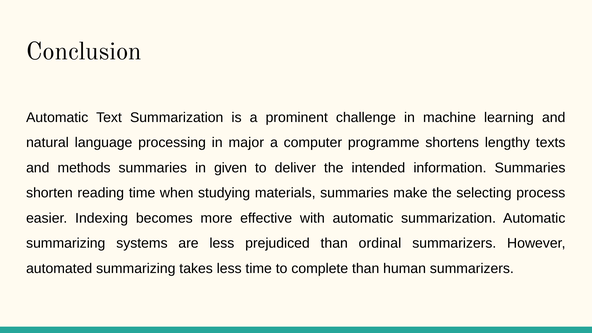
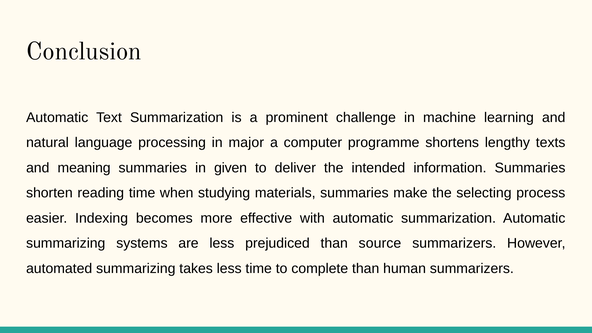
methods: methods -> meaning (84, 168)
ordinal: ordinal -> source (380, 243)
